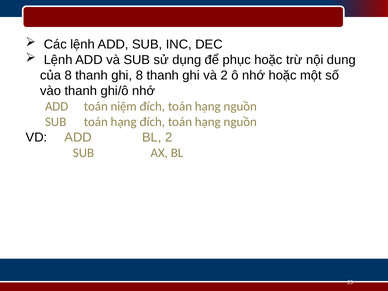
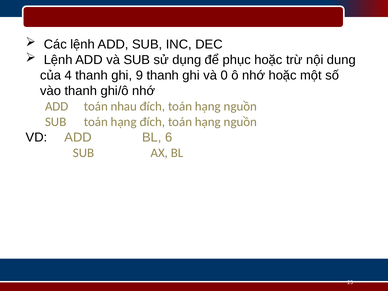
của 8: 8 -> 4 (68, 75)
ghi 8: 8 -> 9 (139, 75)
và 2: 2 -> 0 (224, 75)
niệm: niệm -> nhau (124, 106)
BL 2: 2 -> 6 (169, 137)
